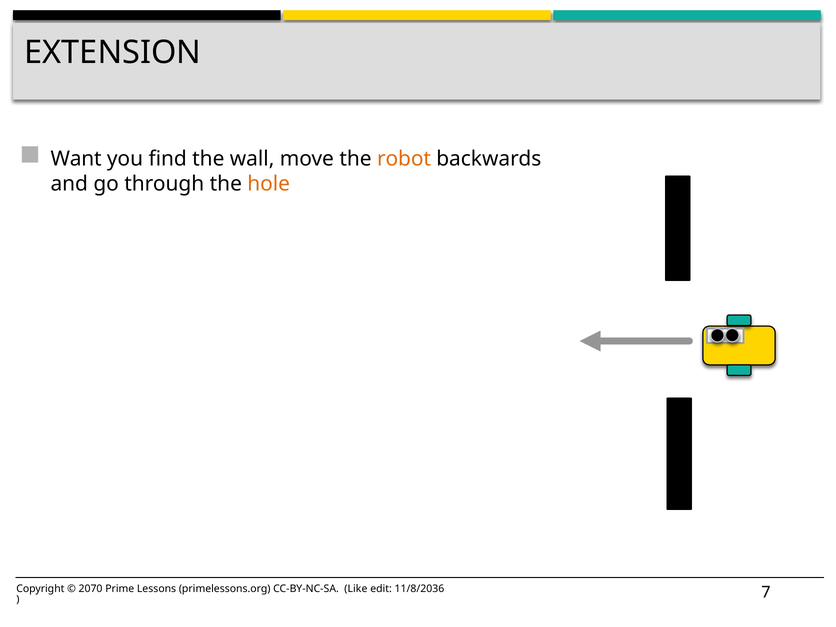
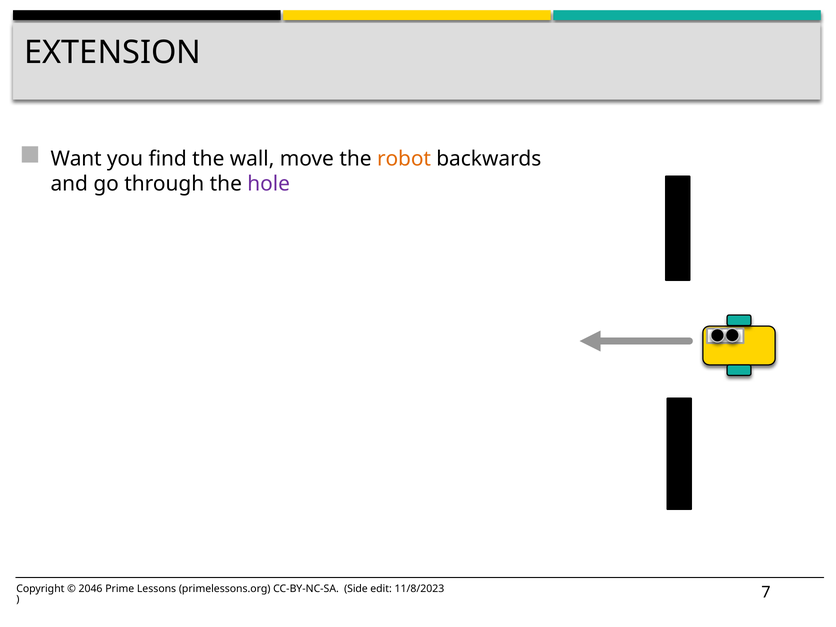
hole colour: orange -> purple (269, 184)
2070: 2070 -> 2046 (91, 589)
Like: Like -> Side (356, 589)
11/8/2036: 11/8/2036 -> 11/8/2023 (419, 589)
